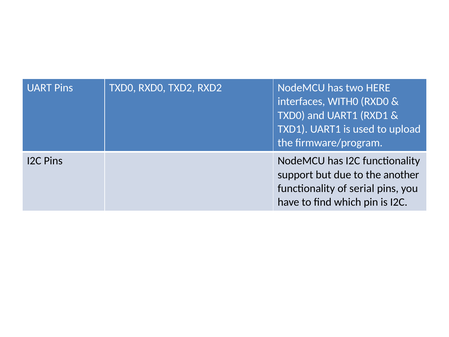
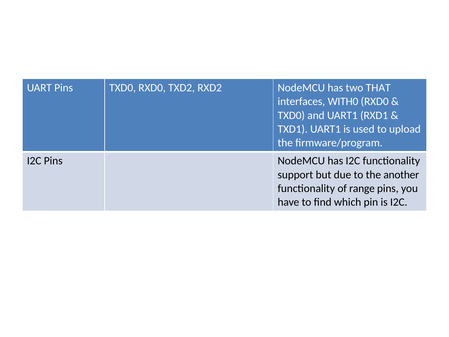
HERE: HERE -> THAT (378, 88)
serial: serial -> range (362, 188)
